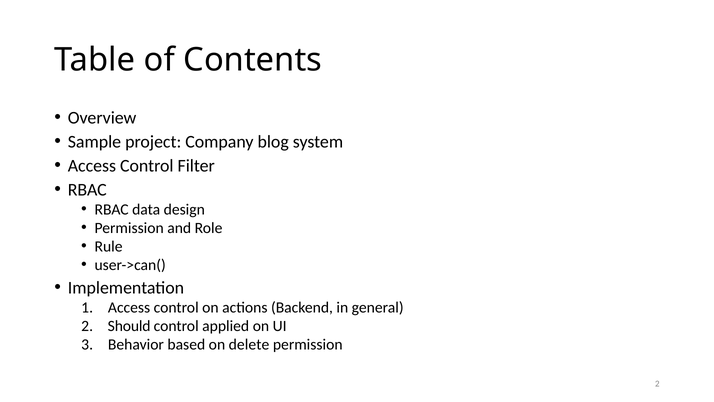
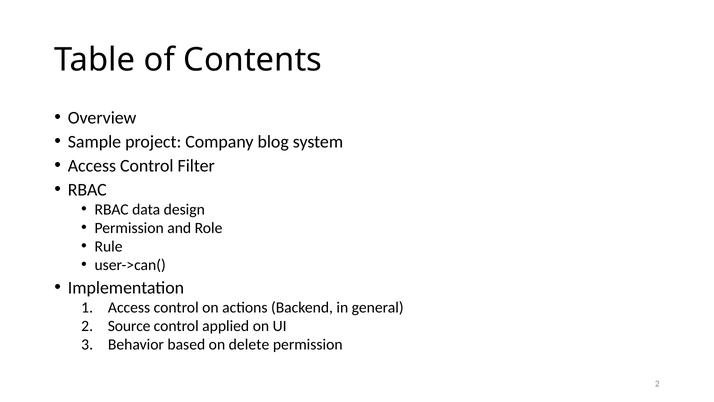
Should: Should -> Source (129, 326)
